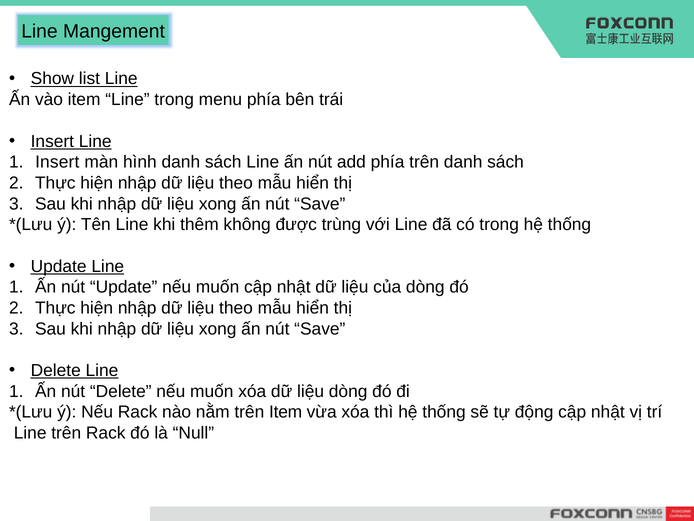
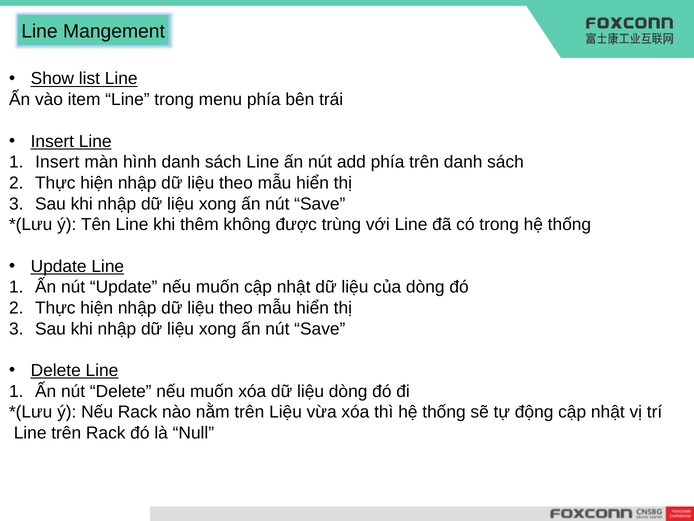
trên Item: Item -> Liệu (286, 412)
